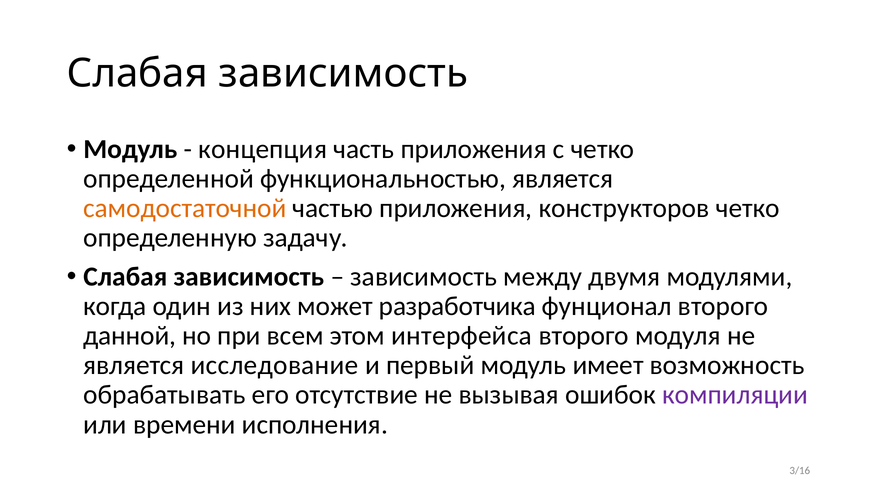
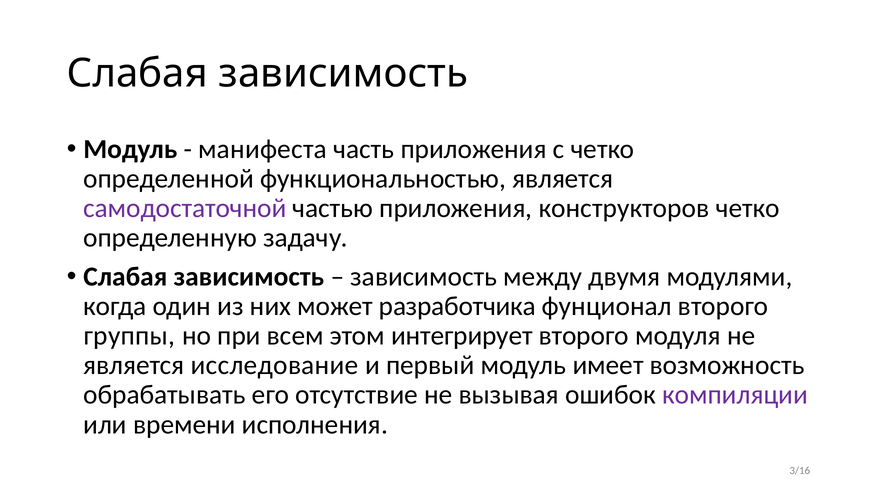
концепция: концепция -> манифеста (263, 149)
самодостаточной colour: orange -> purple (185, 208)
данной: данной -> группы (129, 336)
интерфейса: интерфейса -> интегрирует (462, 336)
